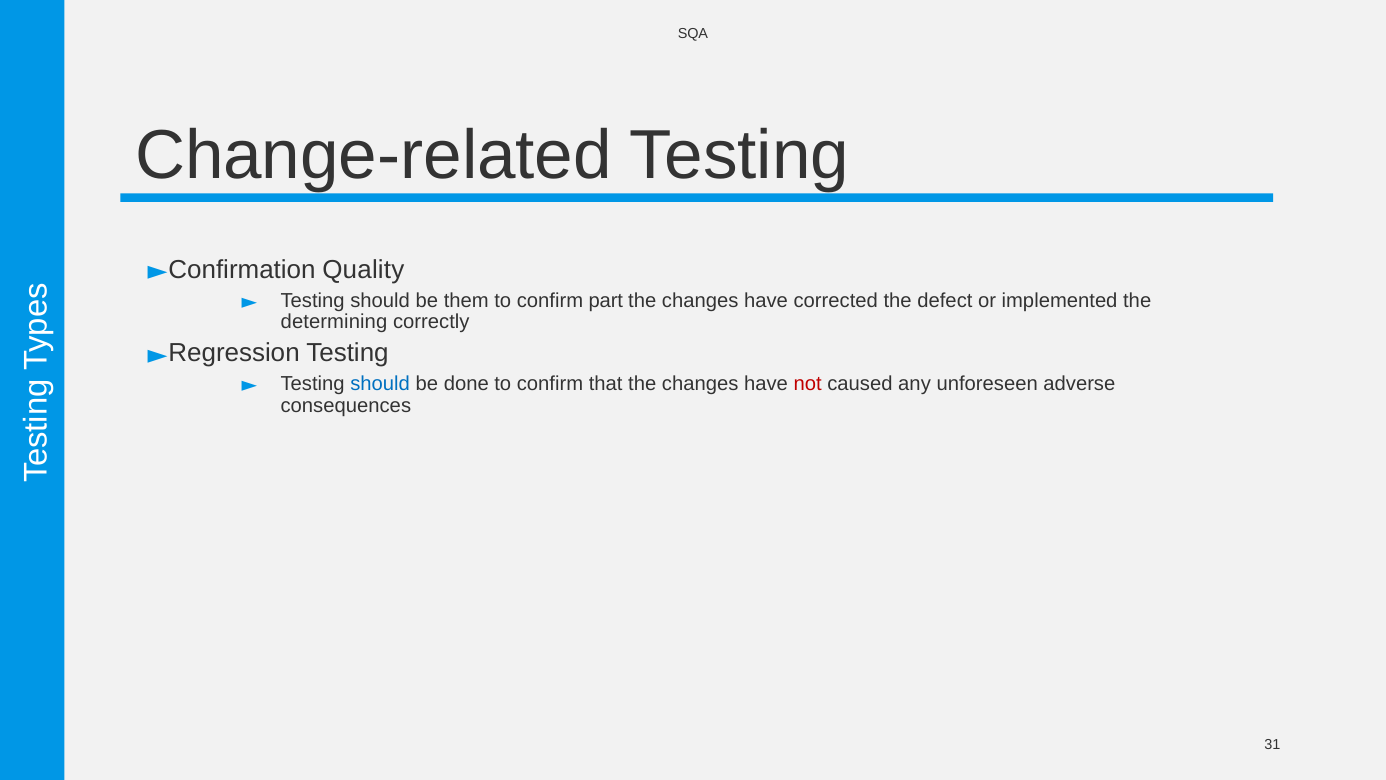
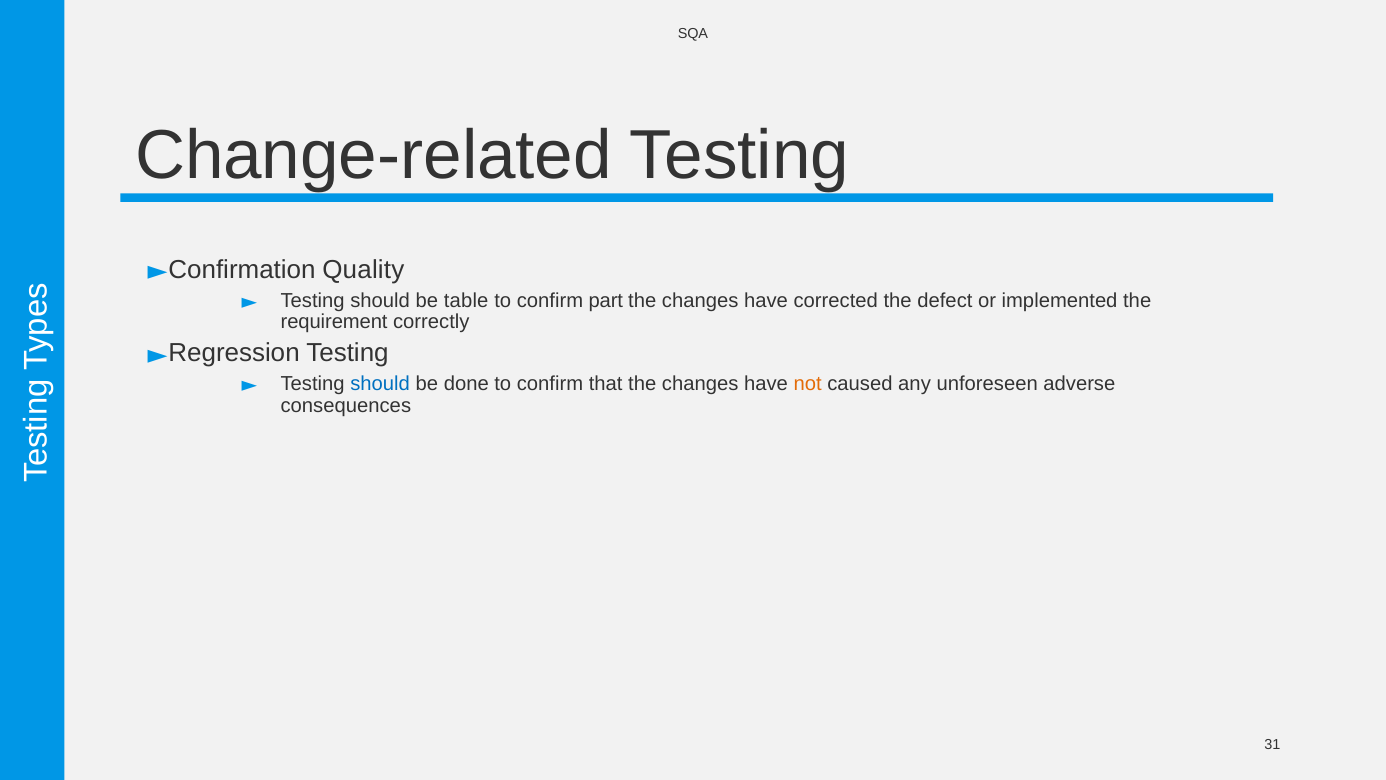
them: them -> table (466, 300)
determining: determining -> requirement (334, 322)
not colour: red -> orange (808, 384)
